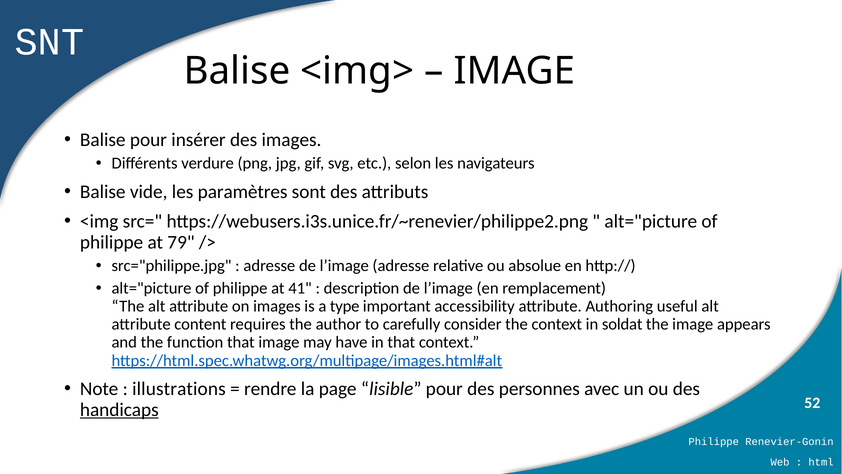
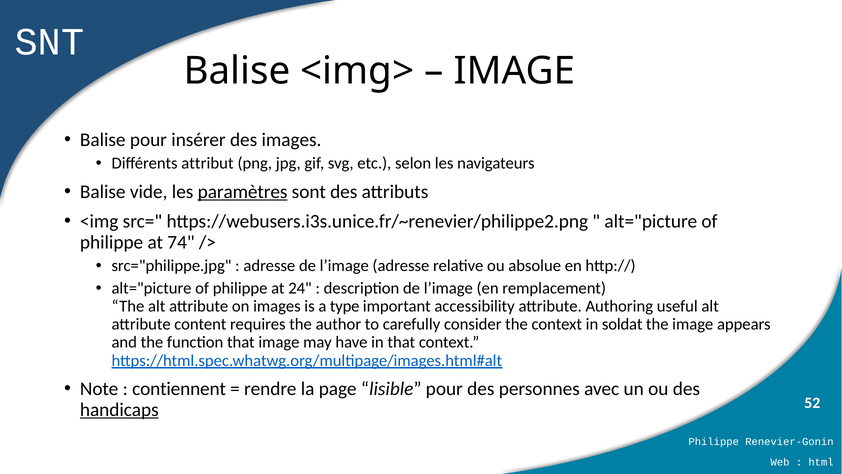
verdure: verdure -> attribut (207, 163)
paramètres underline: none -> present (243, 192)
79: 79 -> 74 (181, 242)
41: 41 -> 24 (300, 288)
illustrations: illustrations -> contiennent (179, 389)
